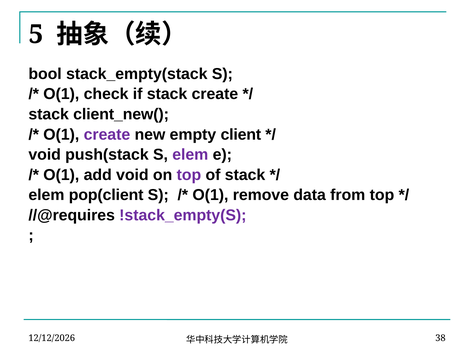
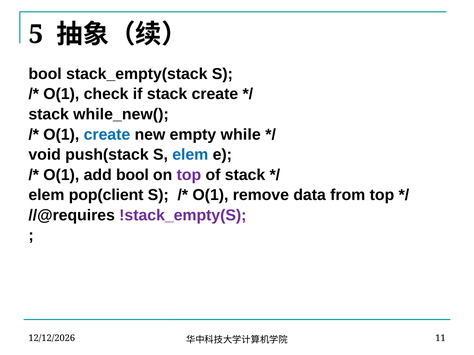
client_new(: client_new( -> while_new( (121, 114)
create colour: purple -> blue (107, 135)
client: client -> while (241, 135)
elem colour: purple -> blue (190, 155)
add void: void -> bool (132, 175)
38: 38 -> 11 (440, 339)
